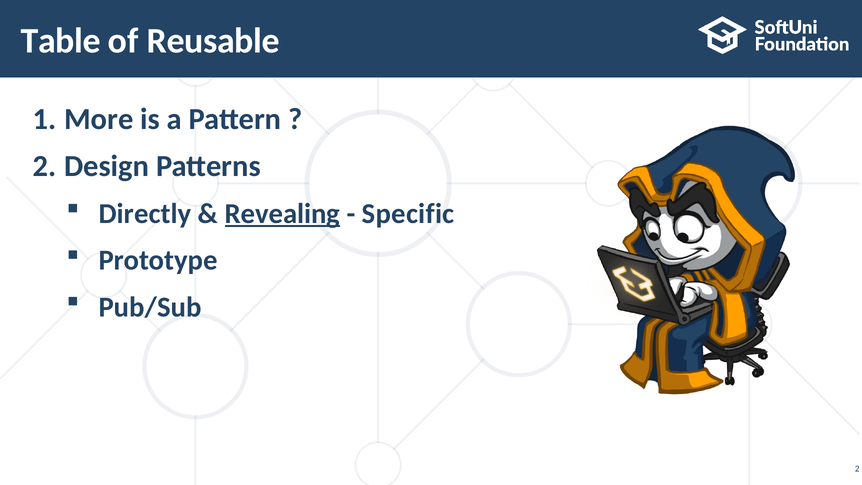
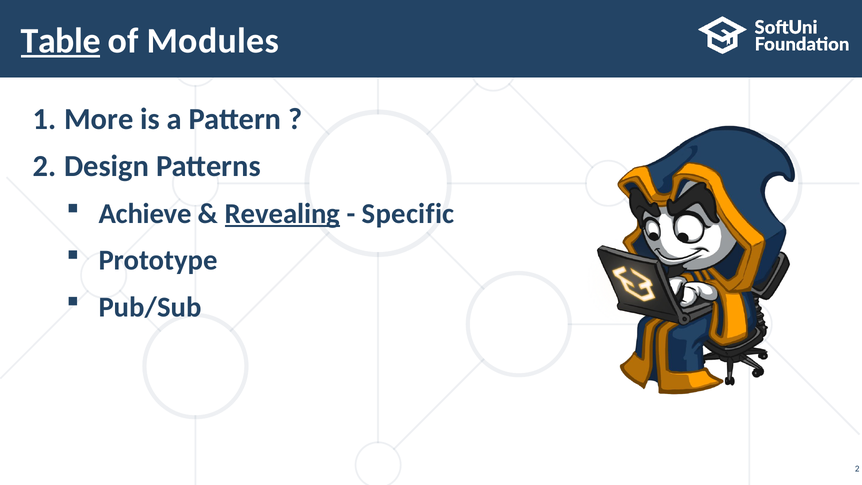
Table underline: none -> present (61, 41)
Reusable: Reusable -> Modules (213, 41)
Directly: Directly -> Achieve (145, 214)
